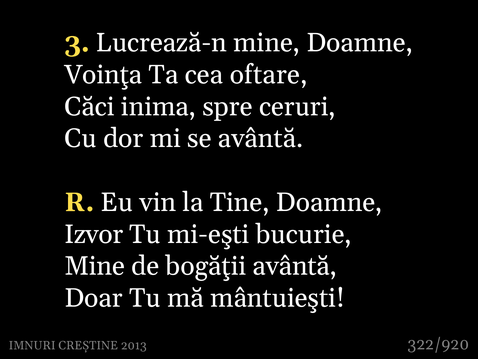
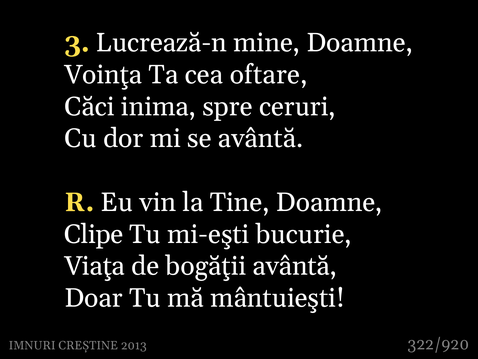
Izvor: Izvor -> Clipe (94, 234)
Mine: Mine -> Viaţa (95, 266)
